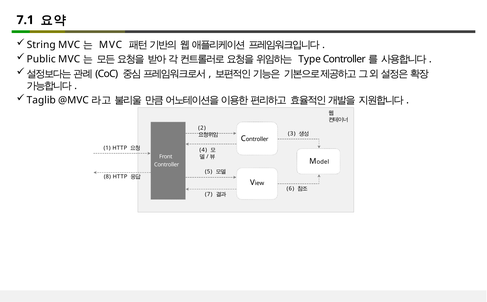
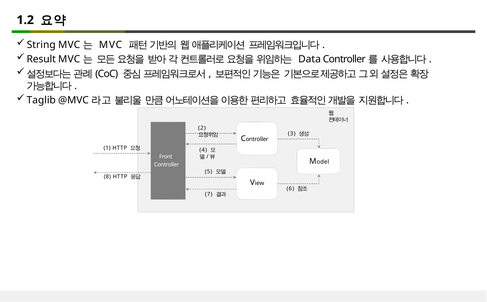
7.1: 7.1 -> 1.2 (25, 20)
Public: Public -> Result (41, 59)
Type: Type -> Data (310, 59)
